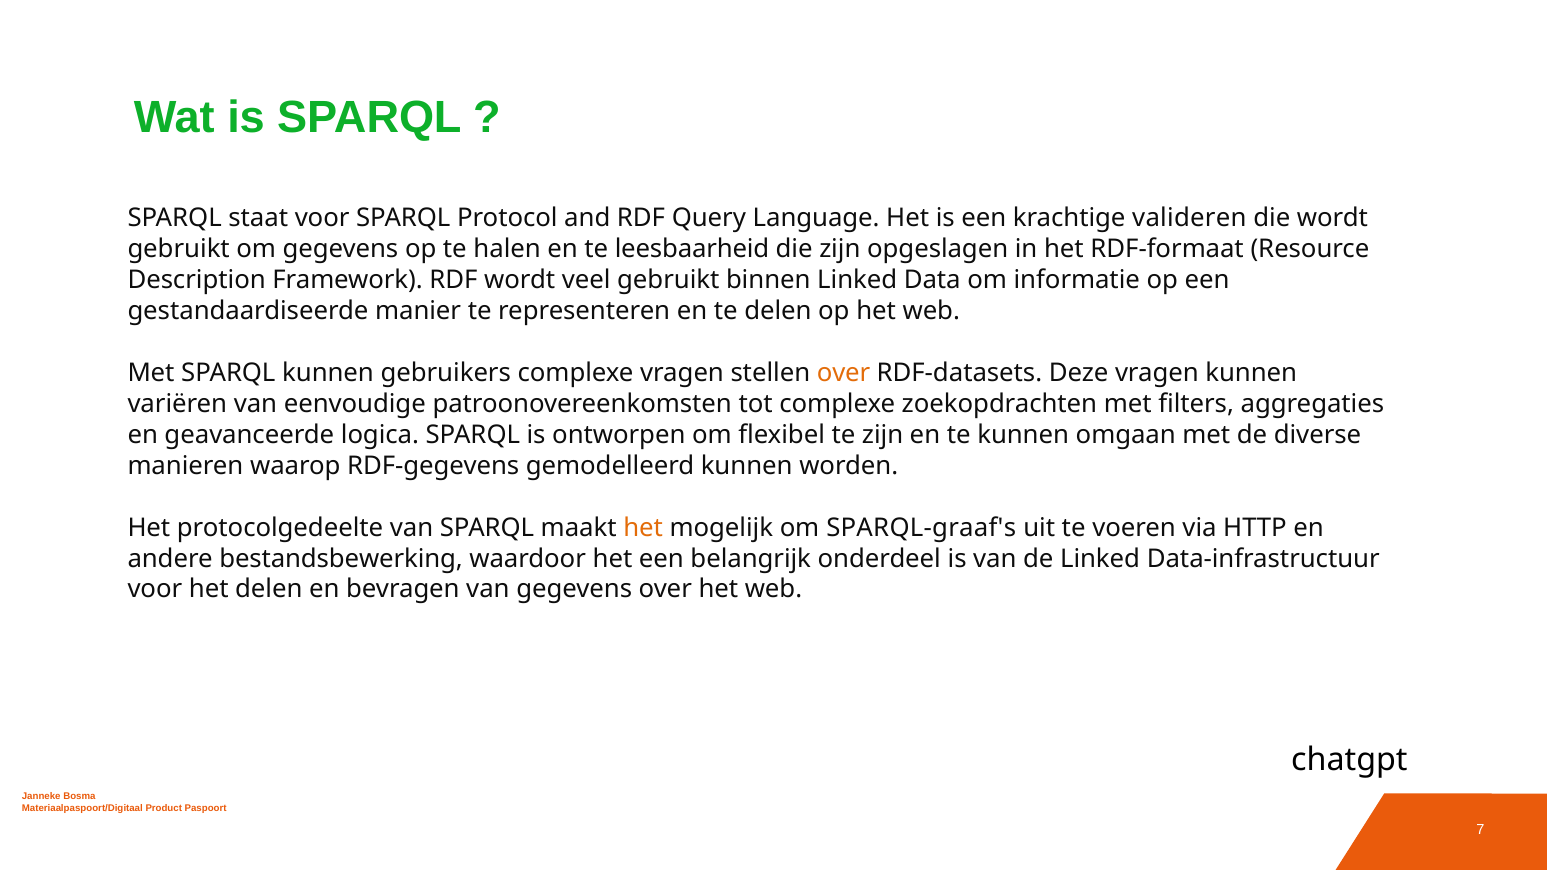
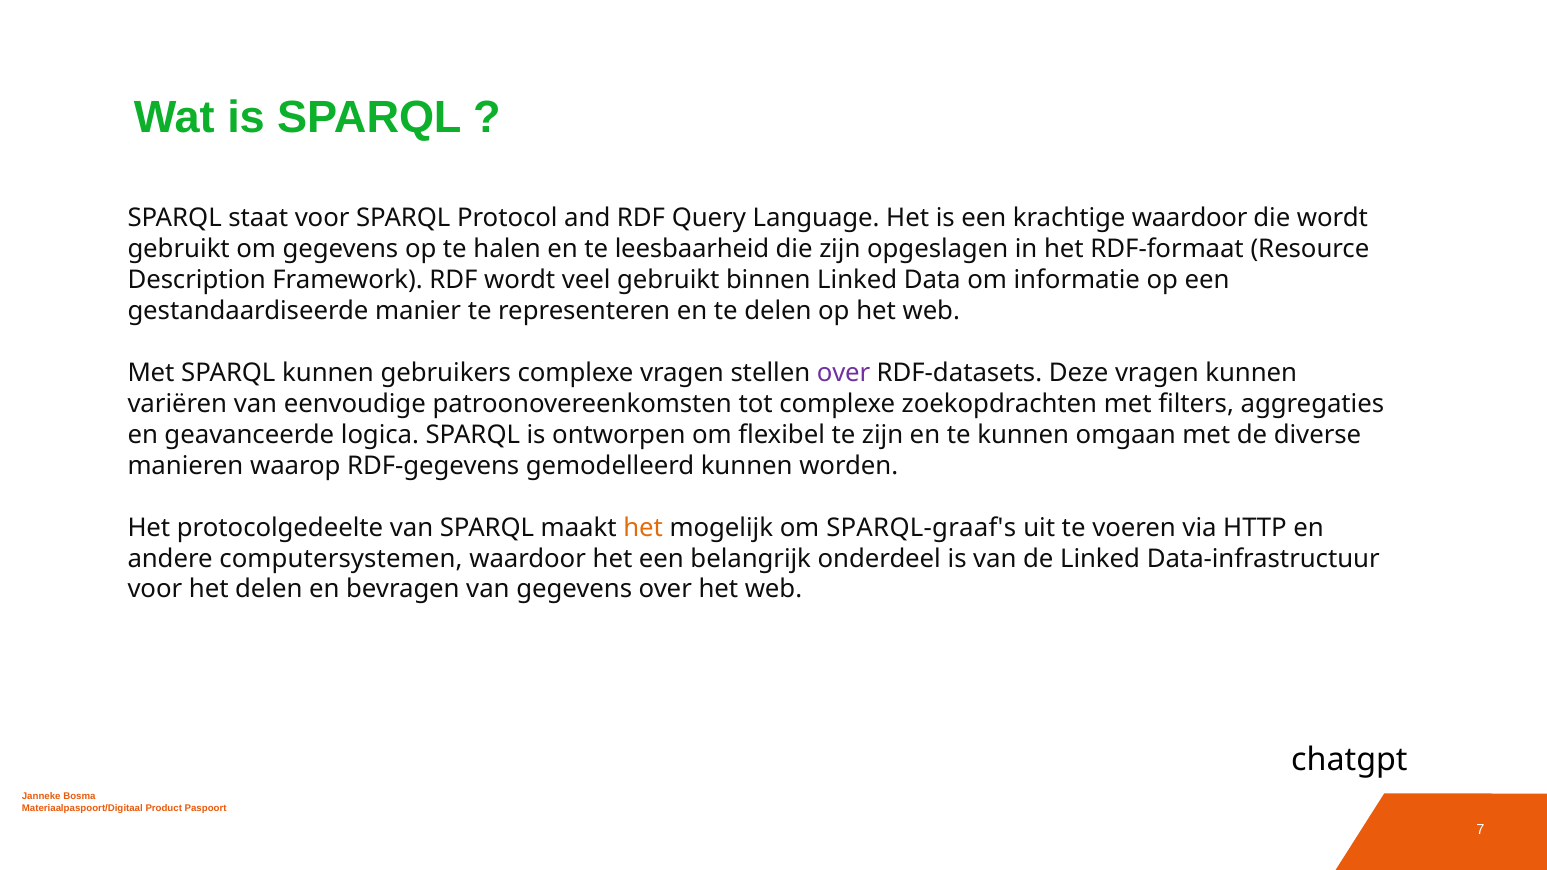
krachtige valideren: valideren -> waardoor (1190, 218)
over colour: orange -> purple (844, 373)
bestandsbewerking: bestandsbewerking -> computersystemen (341, 559)
